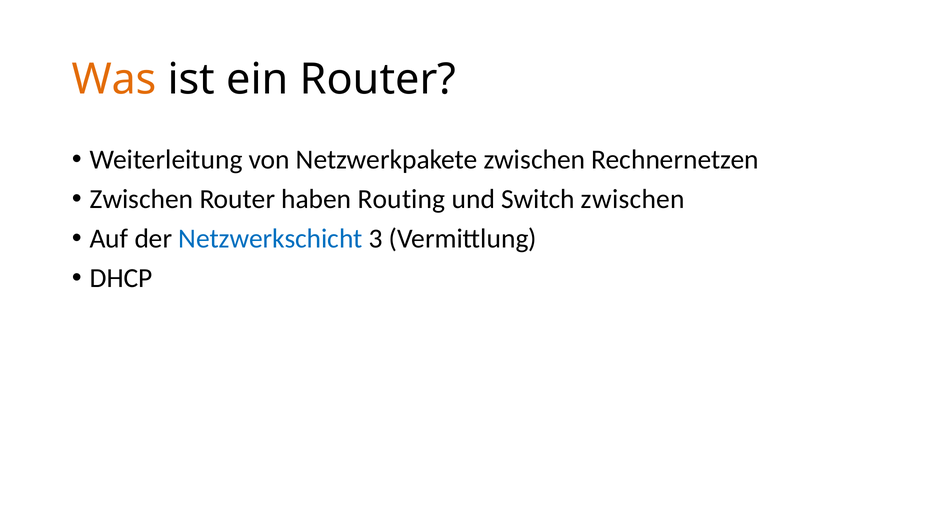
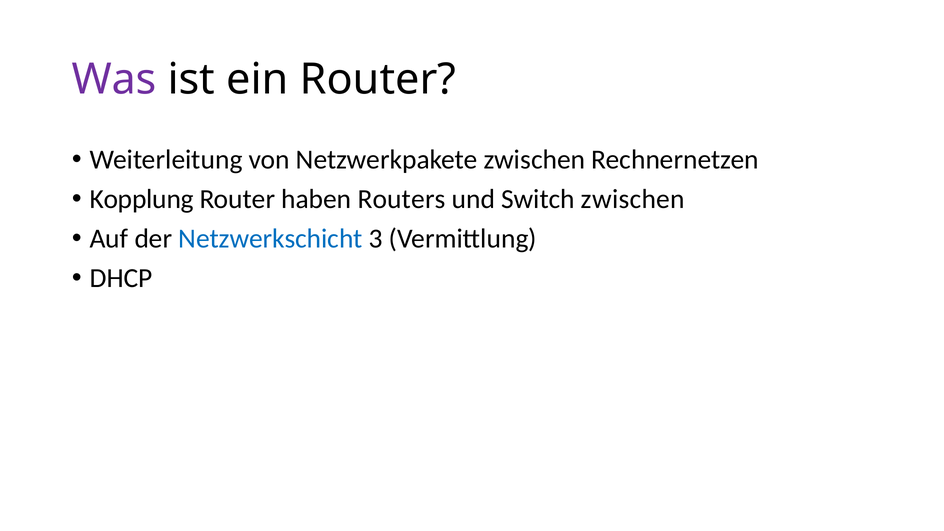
Was colour: orange -> purple (114, 79)
Zwischen: Zwischen -> Kopplung (142, 199)
Routing: Routing -> Routers (402, 199)
